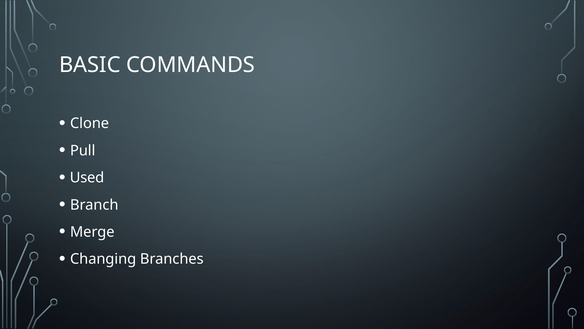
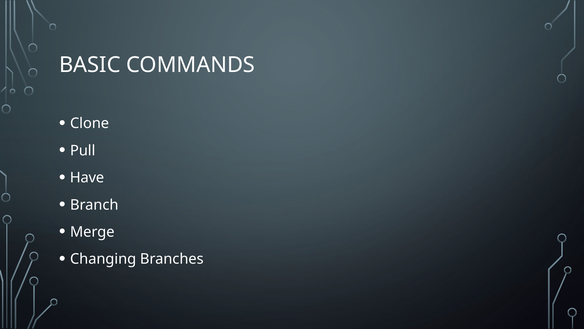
Used: Used -> Have (87, 177)
